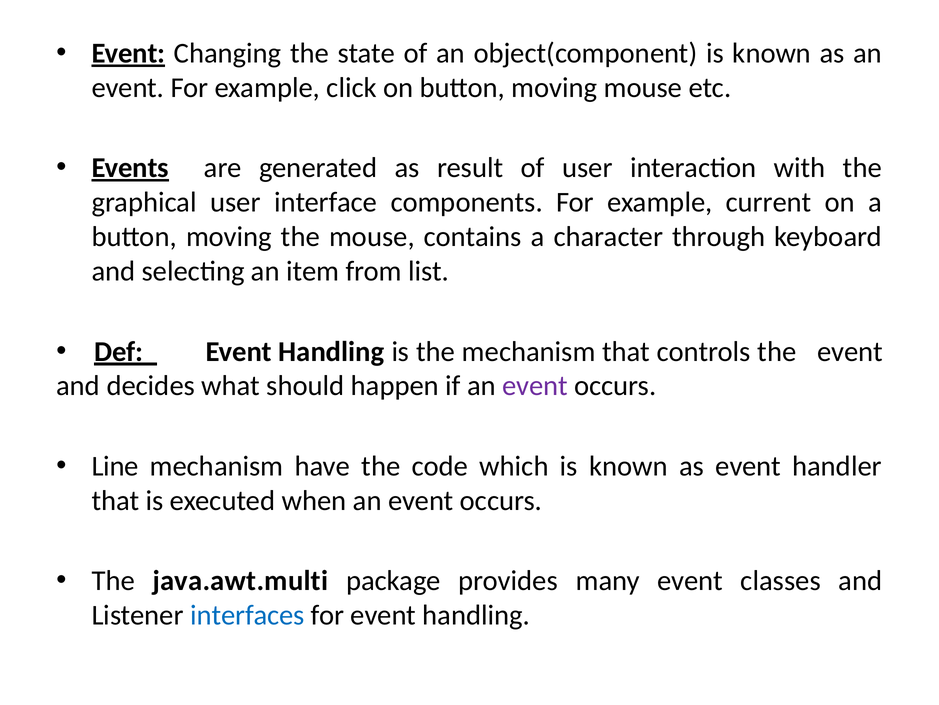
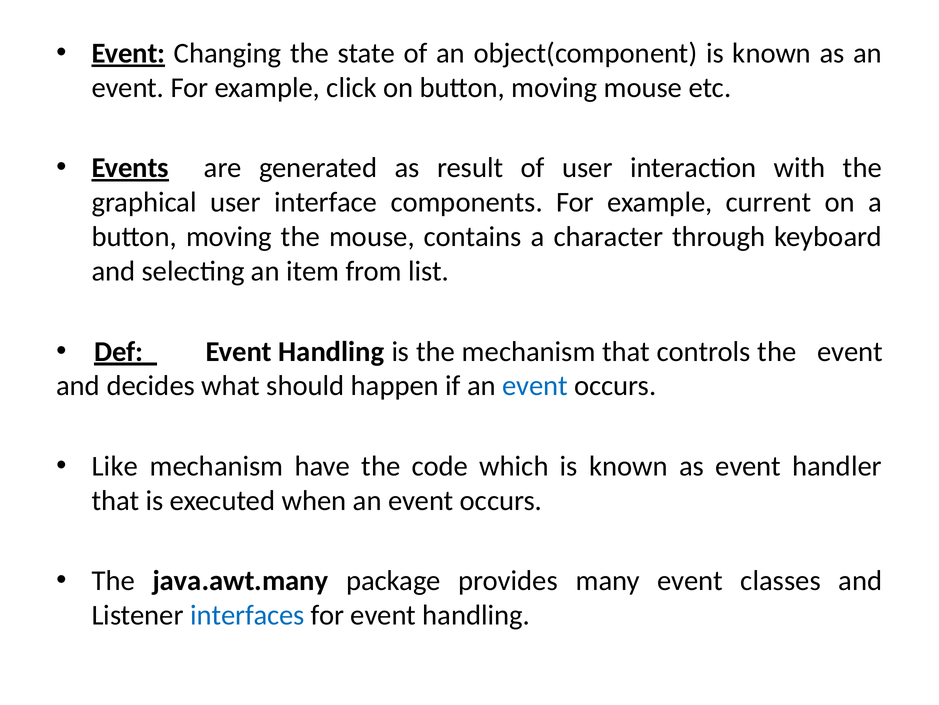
event colour: purple -> blue (535, 386)
Line: Line -> Like (115, 466)
java.awt.multi: java.awt.multi -> java.awt.many (240, 580)
